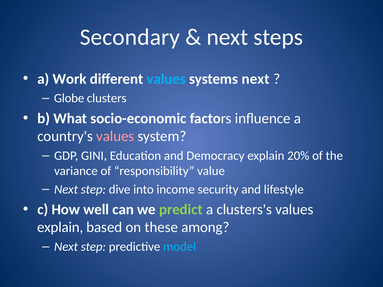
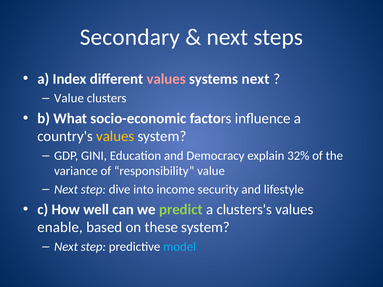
Work: Work -> Index (70, 79)
values colour: light blue -> pink (166, 79)
Globe: Globe -> Value (69, 98)
values colour: pink -> yellow (115, 136)
20%: 20% -> 32% (298, 156)
explain: explain -> enable (60, 228)
these among: among -> system (205, 228)
